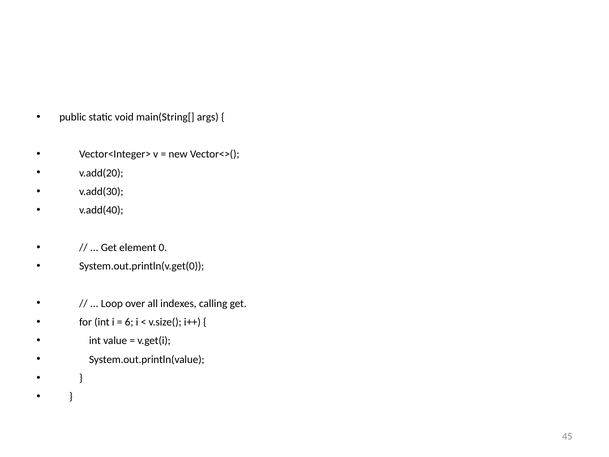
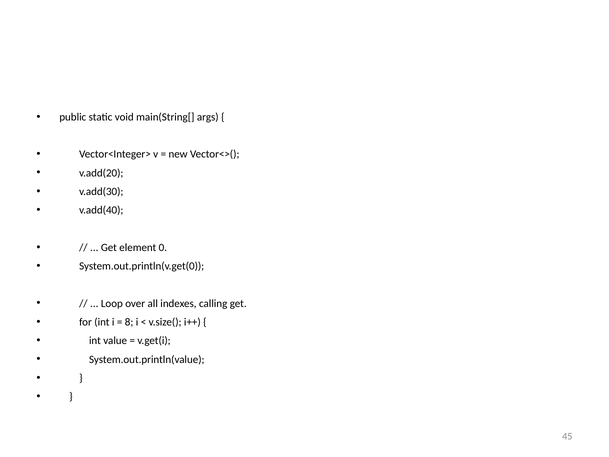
6: 6 -> 8 (129, 322)
